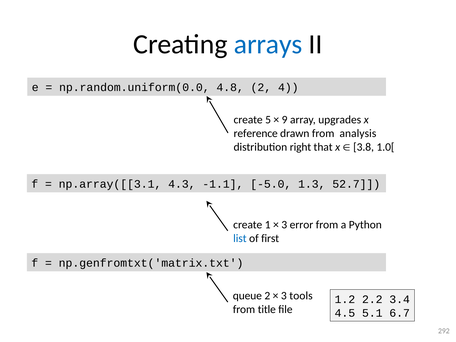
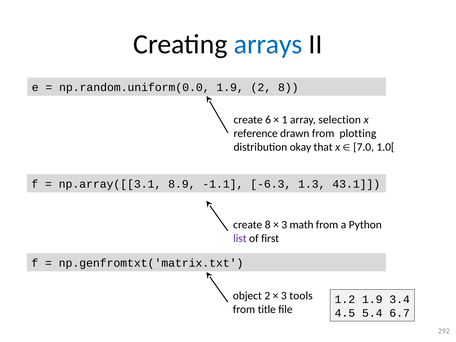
np.random.uniform(0.0 4.8: 4.8 -> 1.9 (230, 87)
2 4: 4 -> 8 (288, 87)
5: 5 -> 6 (268, 120)
9: 9 -> 1 (285, 120)
upgrades: upgrades -> selection (340, 120)
analysis: analysis -> plotting (358, 134)
right: right -> okay (300, 147)
3.8: 3.8 -> 7.0 (364, 147)
4.3: 4.3 -> 8.9 (182, 184)
-5.0: -5.0 -> -6.3 (271, 184)
52.7: 52.7 -> 43.1 (356, 184)
create 1: 1 -> 8 (268, 225)
error: error -> math (302, 225)
list colour: blue -> purple (240, 238)
queue: queue -> object (247, 296)
1.2 2.2: 2.2 -> 1.9 (372, 299)
5.1: 5.1 -> 5.4 (372, 313)
